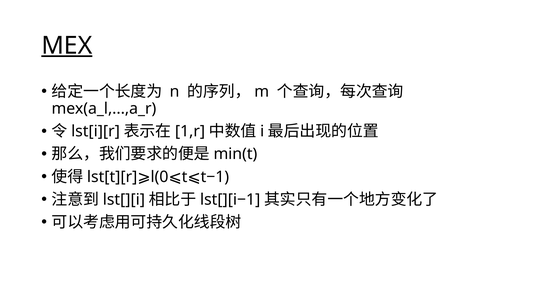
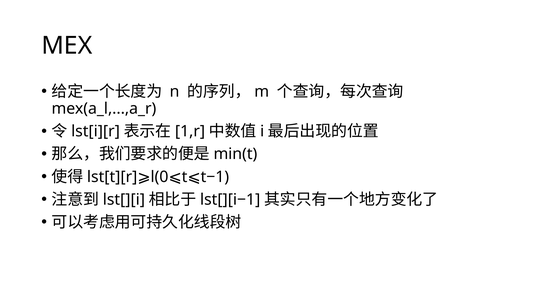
MEX underline: present -> none (67, 46)
